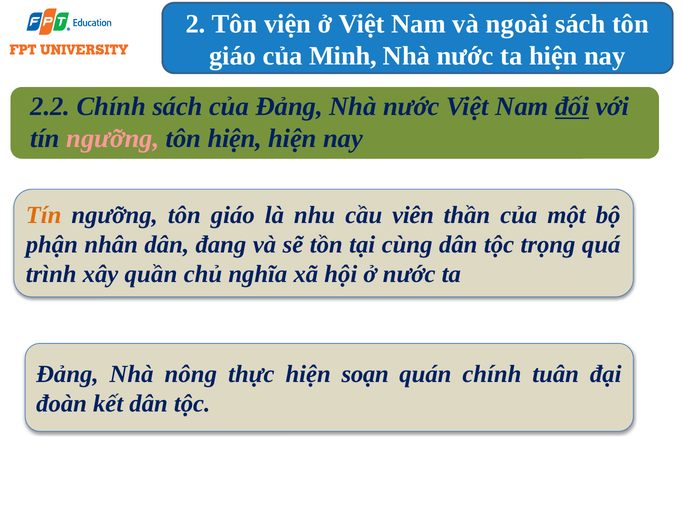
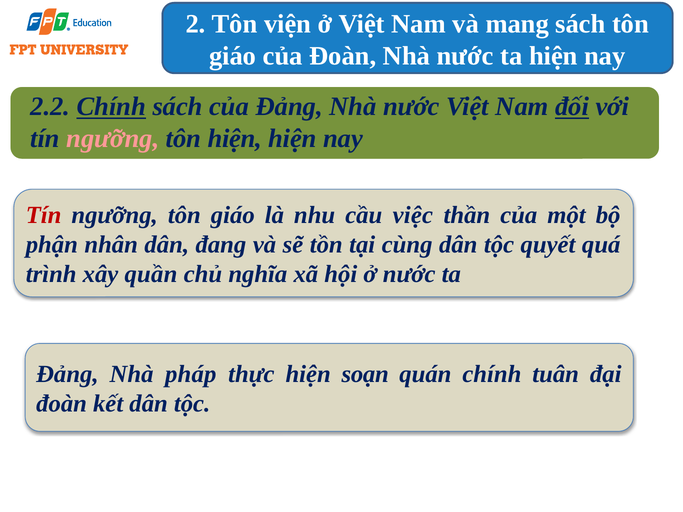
ngoài: ngoài -> mang (517, 24)
của Minh: Minh -> Đoàn (343, 56)
Chính underline: none -> present (111, 107)
Tín colour: orange -> red (44, 215)
viên: viên -> việc (413, 215)
trọng: trọng -> quyết (548, 245)
nông: nông -> pháp (191, 374)
